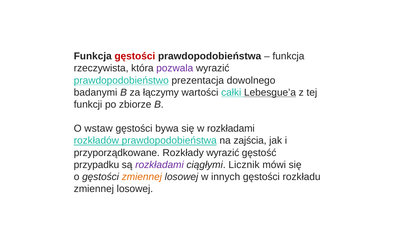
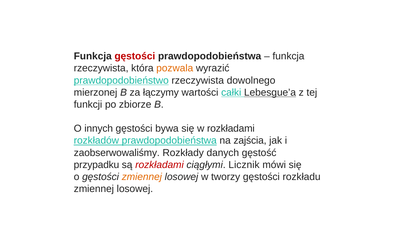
pozwala colour: purple -> orange (175, 68)
prawdopodobieństwo prezentacja: prezentacja -> rzeczywista (198, 80)
badanymi: badanymi -> mierzonej (96, 92)
wstaw: wstaw -> innych (99, 129)
przyporządkowane: przyporządkowane -> zaobserwowaliśmy (117, 153)
Rozkłady wyrazić: wyrazić -> danych (223, 153)
rozkładami colour: purple -> red (160, 165)
innych: innych -> tworzy (226, 177)
